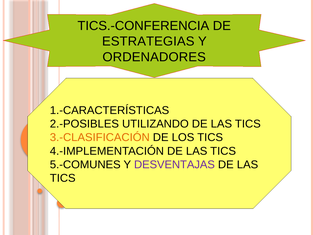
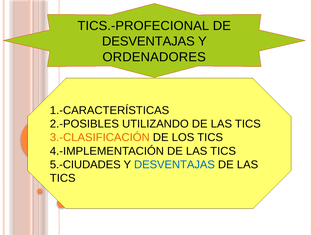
TICS.-CONFERENCIA: TICS.-CONFERENCIA -> TICS.-PROFECIONAL (143, 26)
ESTRATEGIAS: ESTRATEGIAS -> DESVENTAJAS (148, 41)
5.-COMUNES: 5.-COMUNES -> 5.-CIUDADES (85, 164)
DESVENTAJAS colour: purple -> blue (174, 164)
